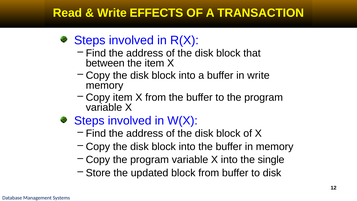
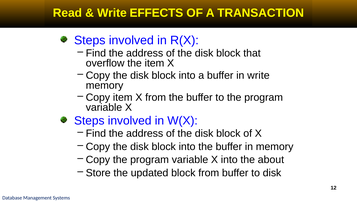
between: between -> overflow (105, 63)
single: single -> about (271, 160)
